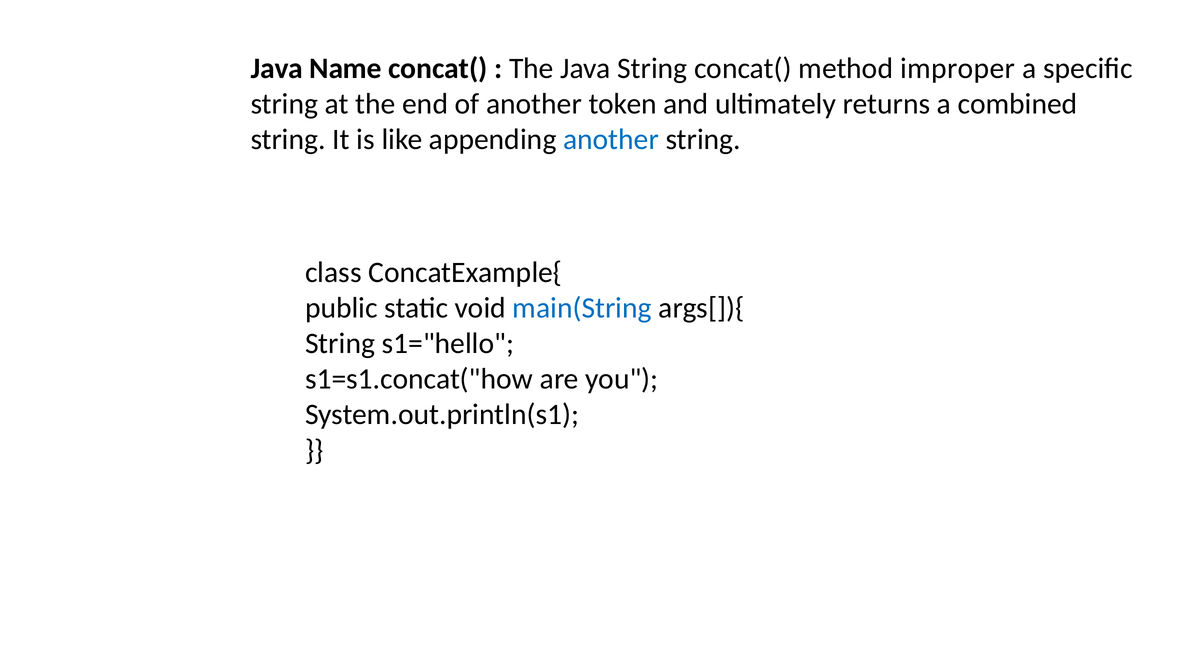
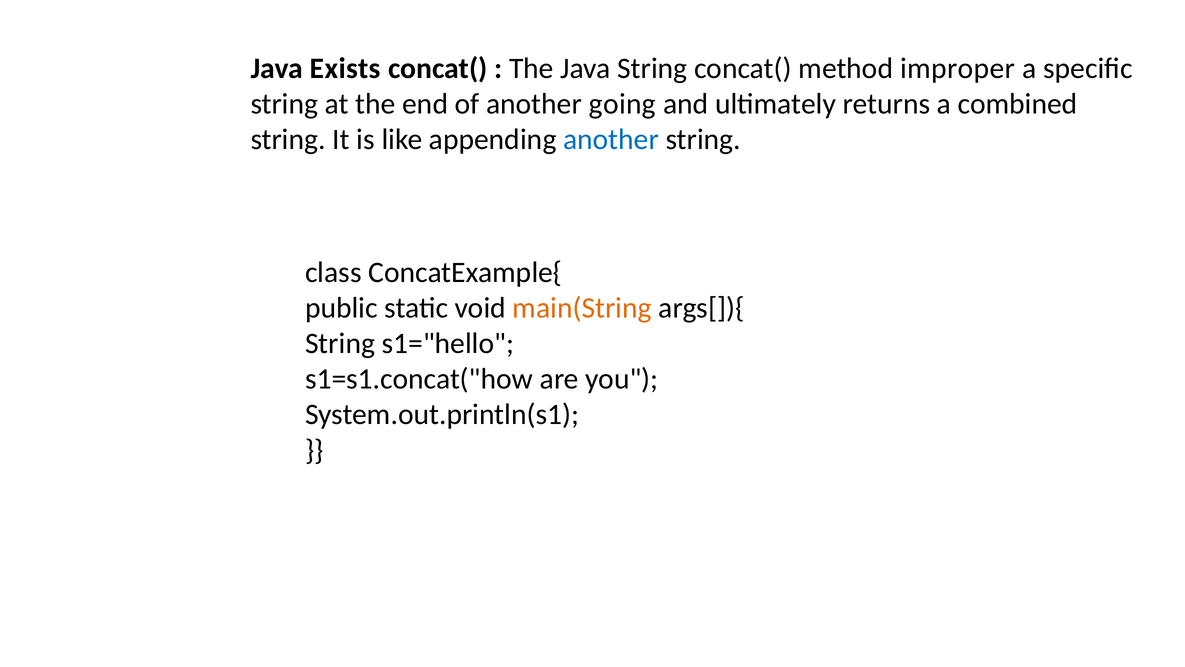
Name: Name -> Exists (345, 68)
token: token -> going (622, 104)
main(String colour: blue -> orange (582, 308)
